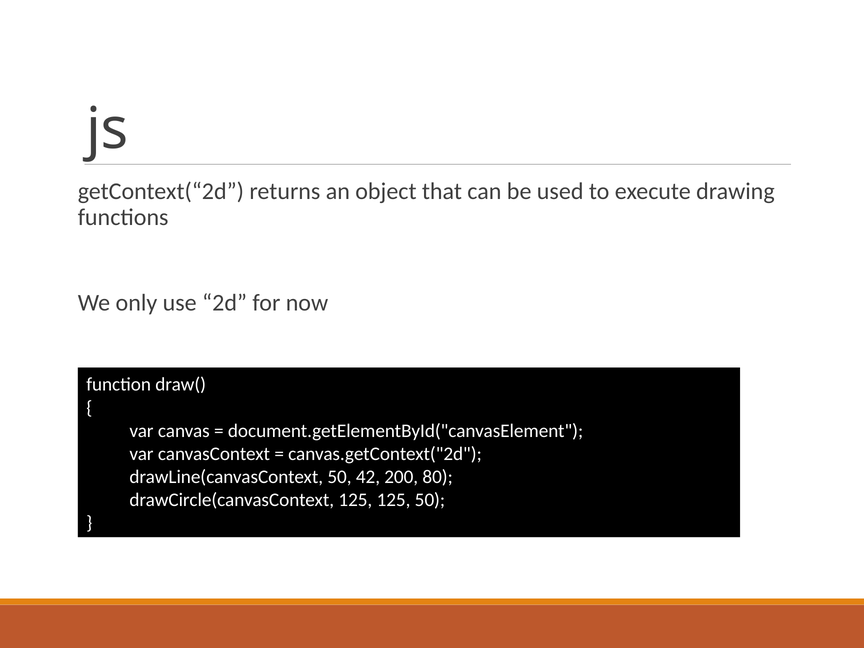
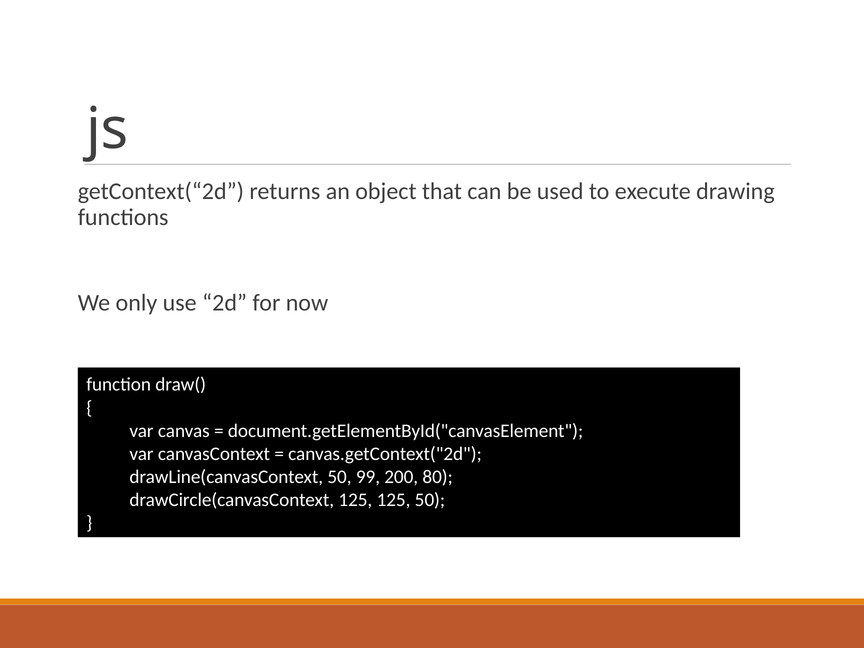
42: 42 -> 99 (368, 477)
